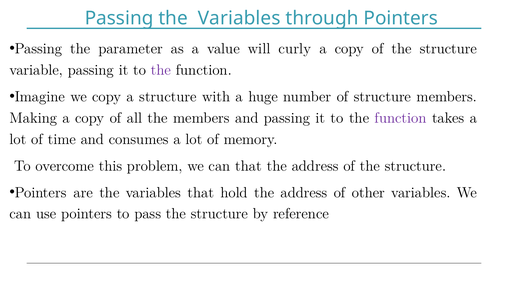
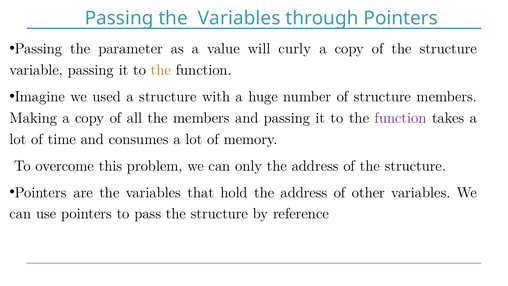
the colour: purple -> orange (161, 70)
we copy: copy -> used (107, 97)
can that: that -> only (249, 166)
